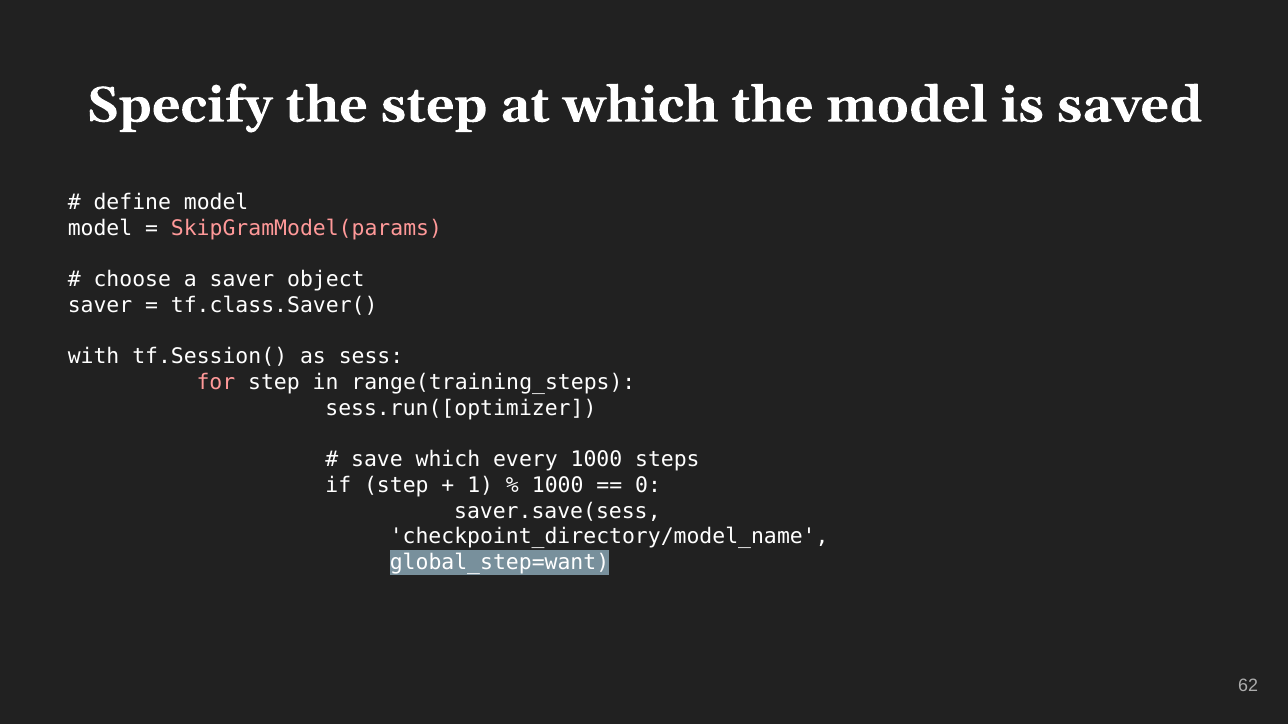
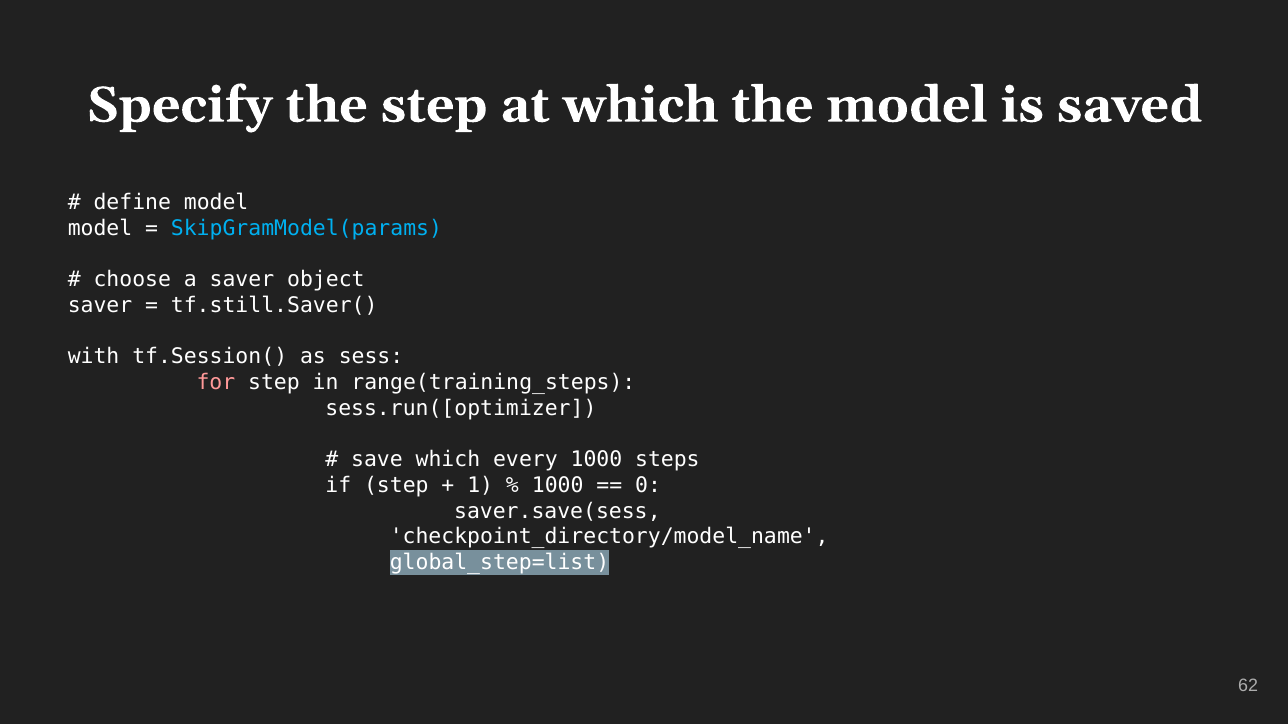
SkipGramModel(params colour: pink -> light blue (306, 228)
tf.class.Saver(: tf.class.Saver( -> tf.still.Saver( (274, 305)
global_step=want: global_step=want -> global_step=list (500, 563)
